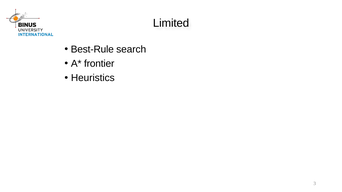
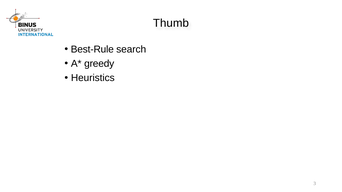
Limited: Limited -> Thumb (171, 23)
frontier: frontier -> greedy (99, 64)
